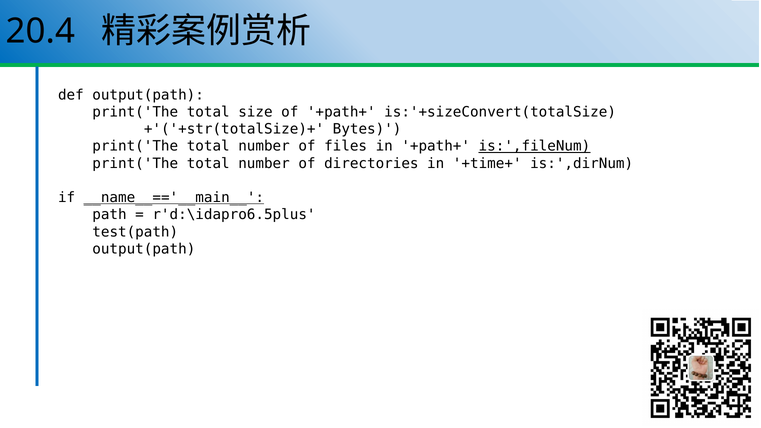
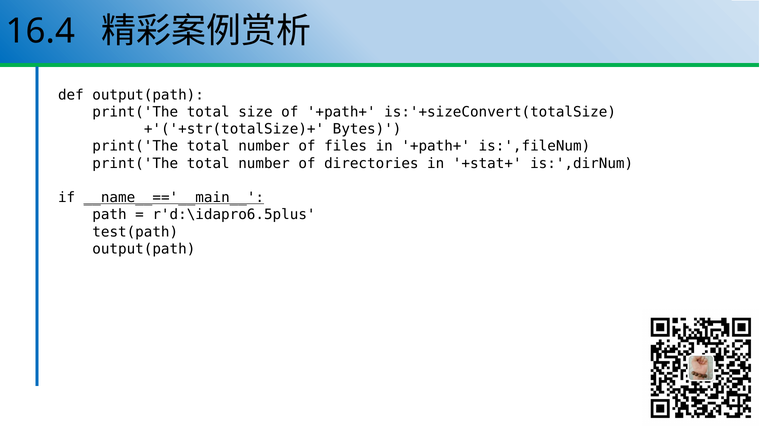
20.4: 20.4 -> 16.4 (40, 31)
is:',fileNum underline: present -> none (534, 146)
+time+: +time+ -> +stat+ (487, 163)
